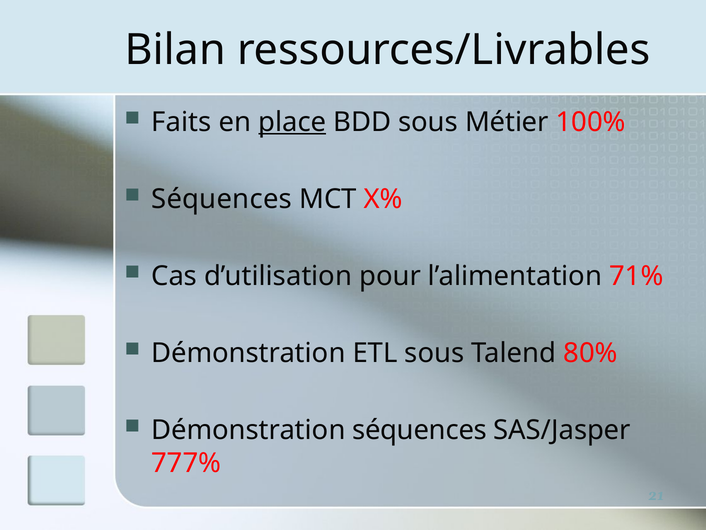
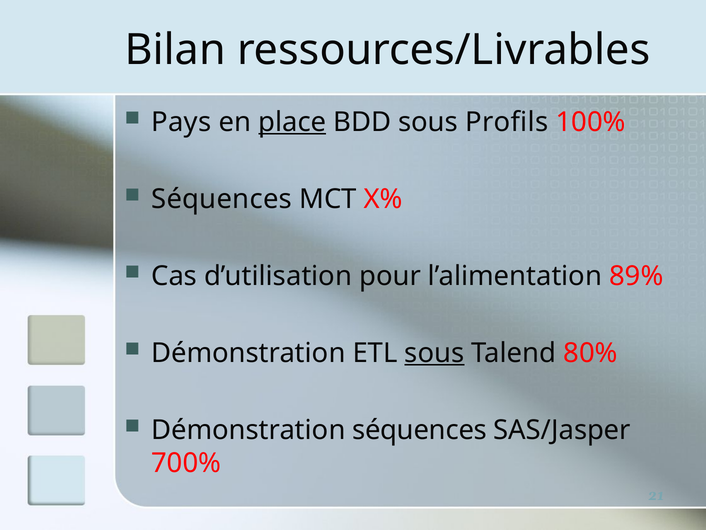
Faits: Faits -> Pays (181, 122)
Métier: Métier -> Profils (507, 122)
71%: 71% -> 89% (636, 276)
sous underline: none -> present (434, 353)
777%: 777% -> 700% (186, 463)
